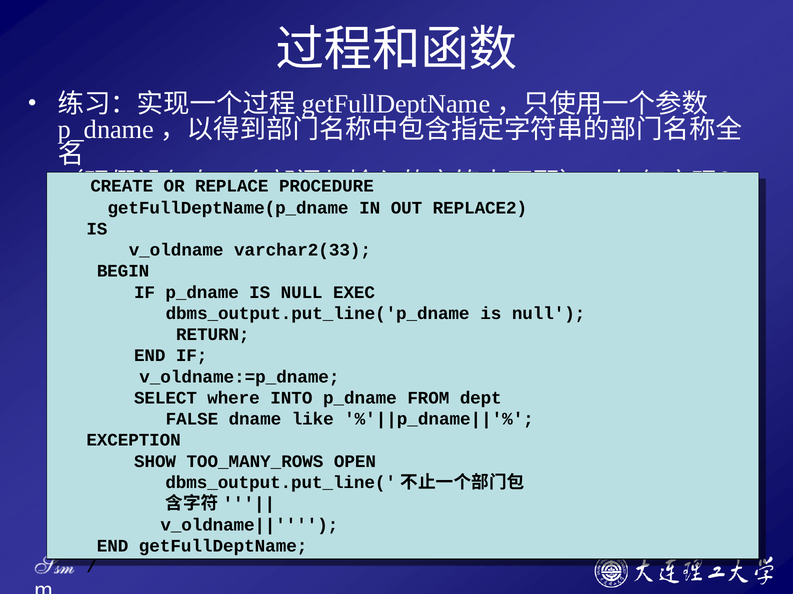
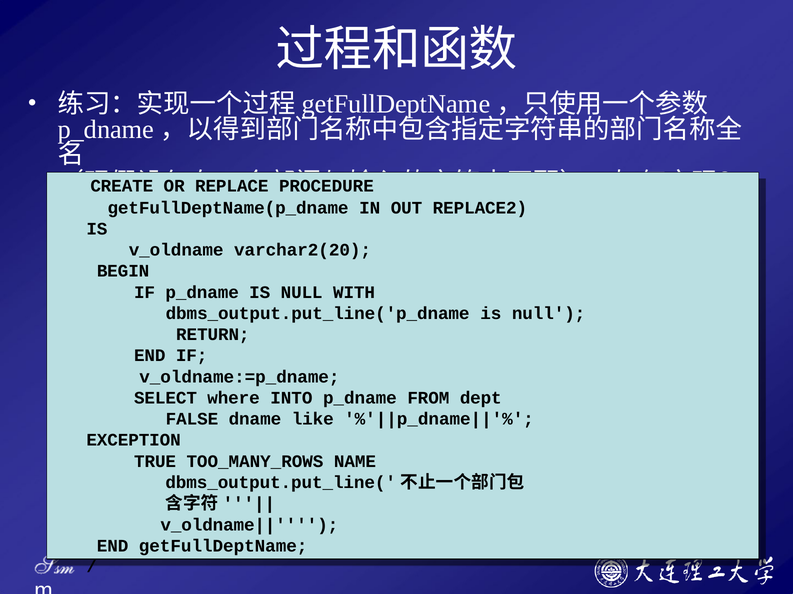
varchar2(33: varchar2(33 -> varchar2(20 (303, 250)
EXEC: EXEC -> WITH (354, 293)
SHOW: SHOW -> TRUE (155, 462)
OPEN: OPEN -> NAME (355, 462)
